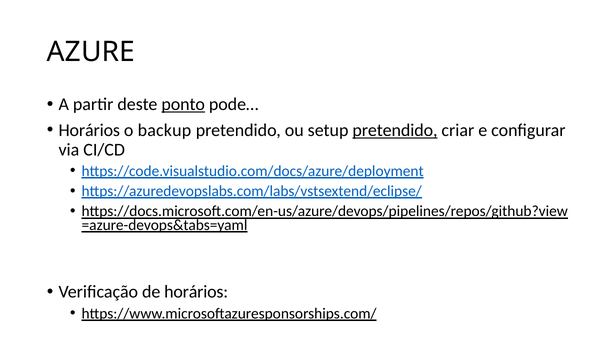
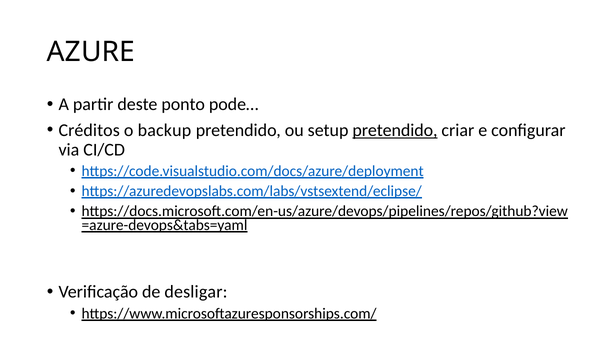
ponto underline: present -> none (183, 104)
Horários: Horários -> Créditos (89, 130)
de horários: horários -> desligar (196, 292)
